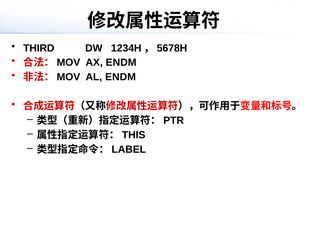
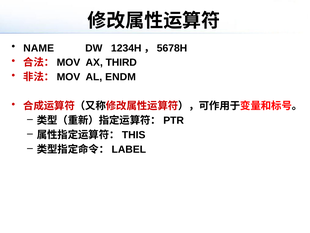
THIRD: THIRD -> NAME (39, 48)
AX ENDM: ENDM -> THIRD (121, 62)
